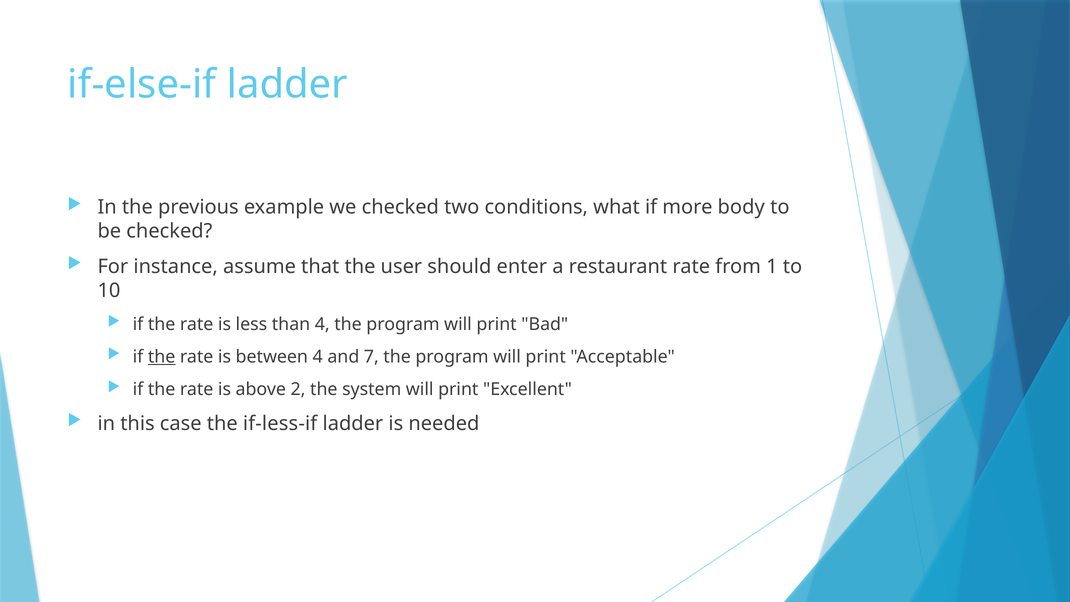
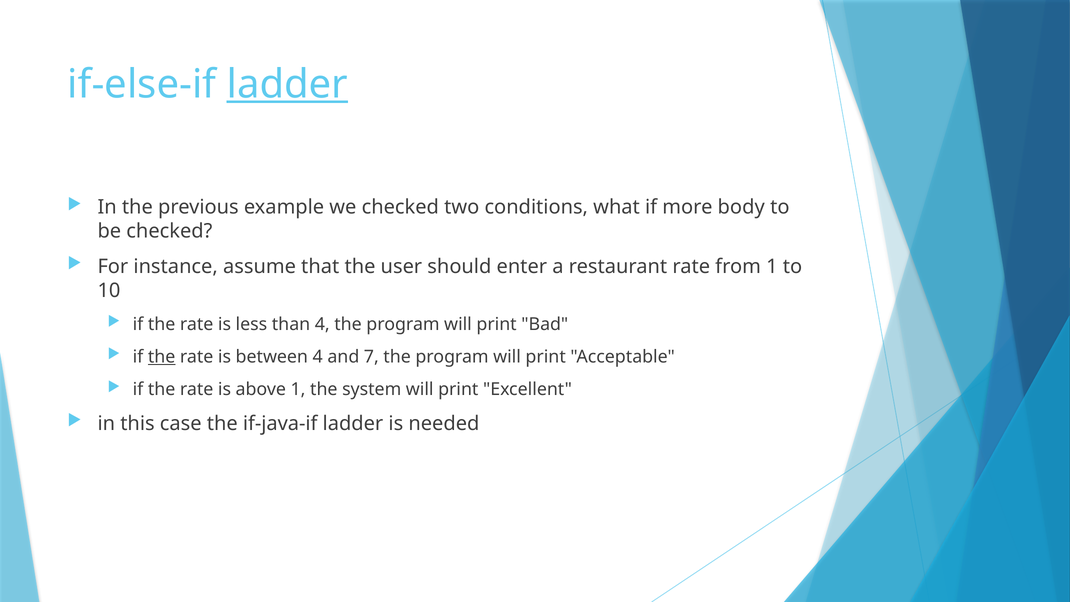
ladder underline: none -> present (287, 84)
above 2: 2 -> 1 (298, 389)
if-less-if: if-less-if -> if-java-if (280, 423)
